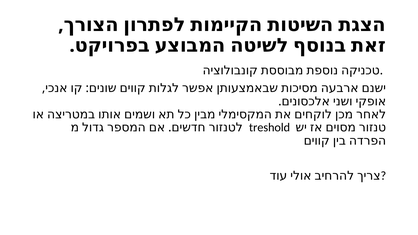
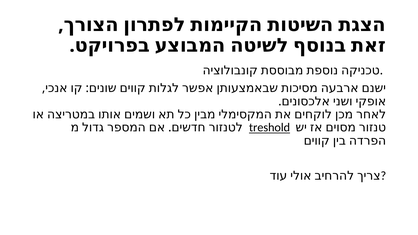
treshold underline: none -> present (270, 128)
